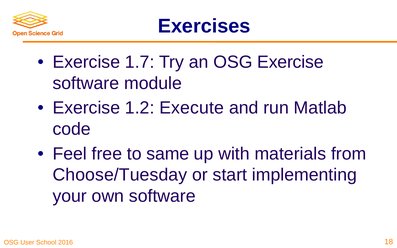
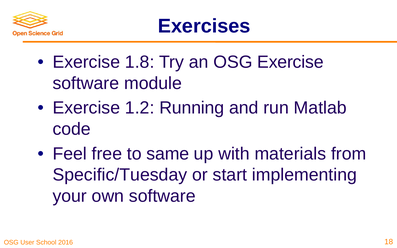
1.7: 1.7 -> 1.8 (140, 62)
Execute: Execute -> Running (192, 108)
Choose/Tuesday: Choose/Tuesday -> Specific/Tuesday (120, 175)
